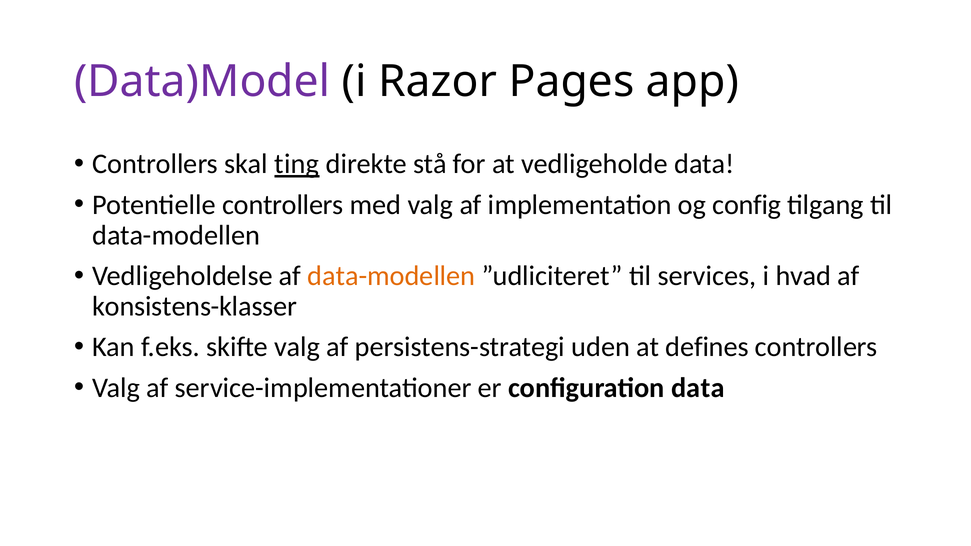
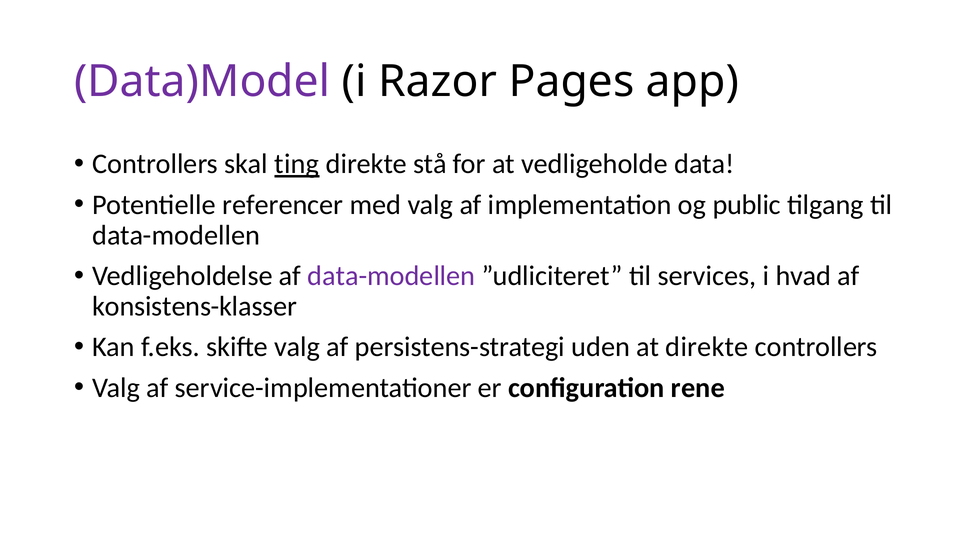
Potentielle controllers: controllers -> referencer (283, 205)
config: config -> public (747, 205)
data-modellen colour: orange -> purple (391, 276)
at defines: defines -> direkte (707, 347)
configuration data: data -> rene (698, 388)
